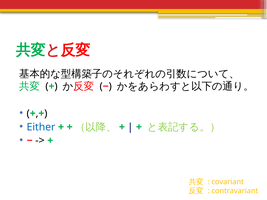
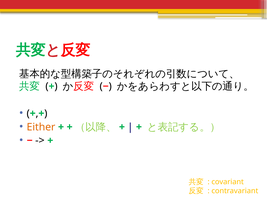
Either colour: blue -> orange (41, 127)
